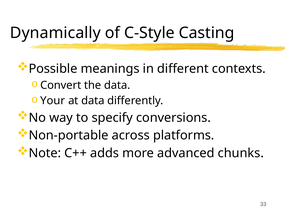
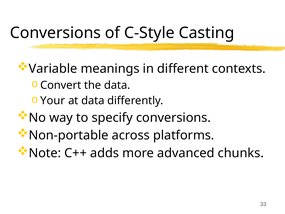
Dynamically: Dynamically -> Conversions (55, 33)
Possible: Possible -> Variable (53, 69)
